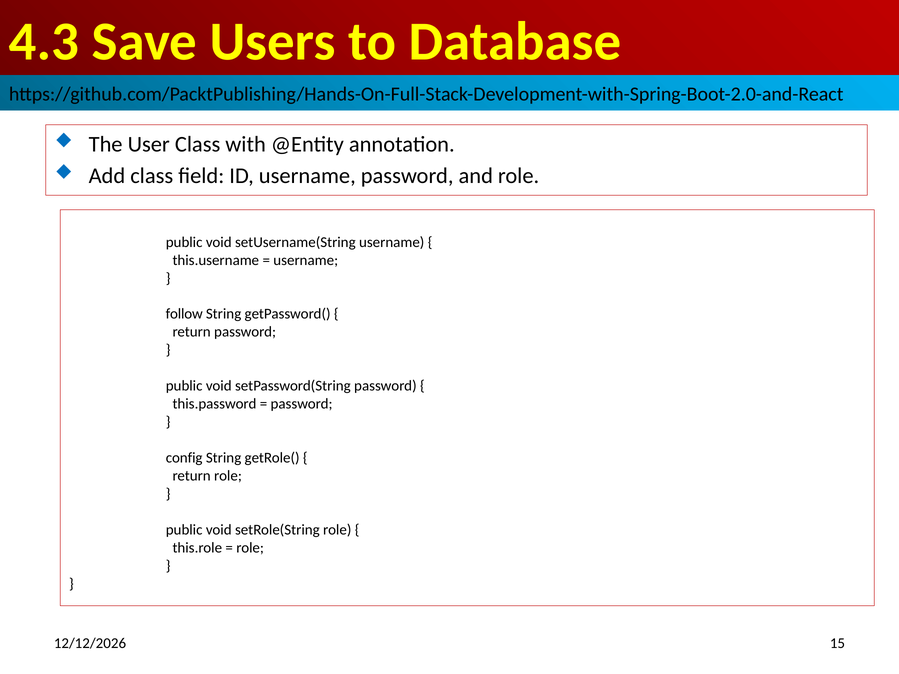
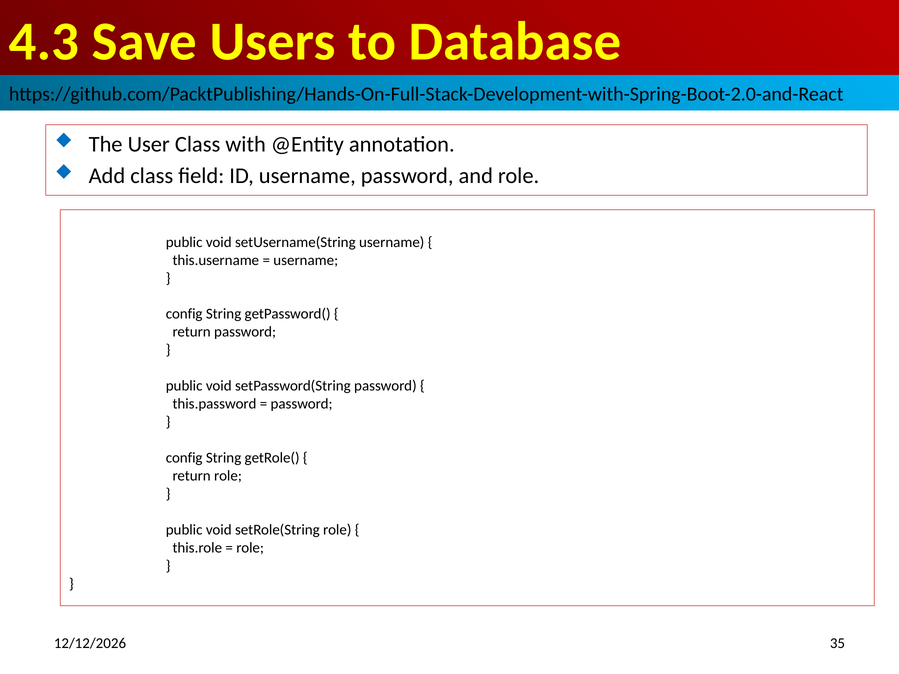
follow: follow -> config (184, 314)
15: 15 -> 35 (837, 644)
